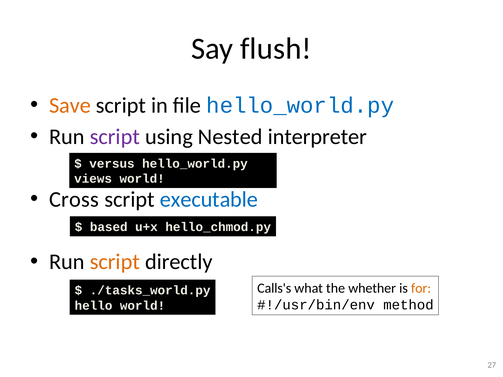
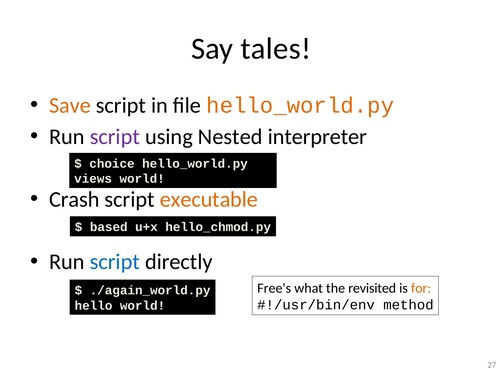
flush: flush -> tales (276, 49)
hello_world.py colour: blue -> orange (300, 106)
versus: versus -> choice (112, 164)
Cross: Cross -> Crash (74, 199)
executable colour: blue -> orange (209, 199)
script colour: orange -> blue (115, 262)
Calls's: Calls's -> Free's (274, 288)
whether: whether -> revisited (372, 288)
./tasks_world.py: ./tasks_world.py -> ./again_world.py (150, 291)
